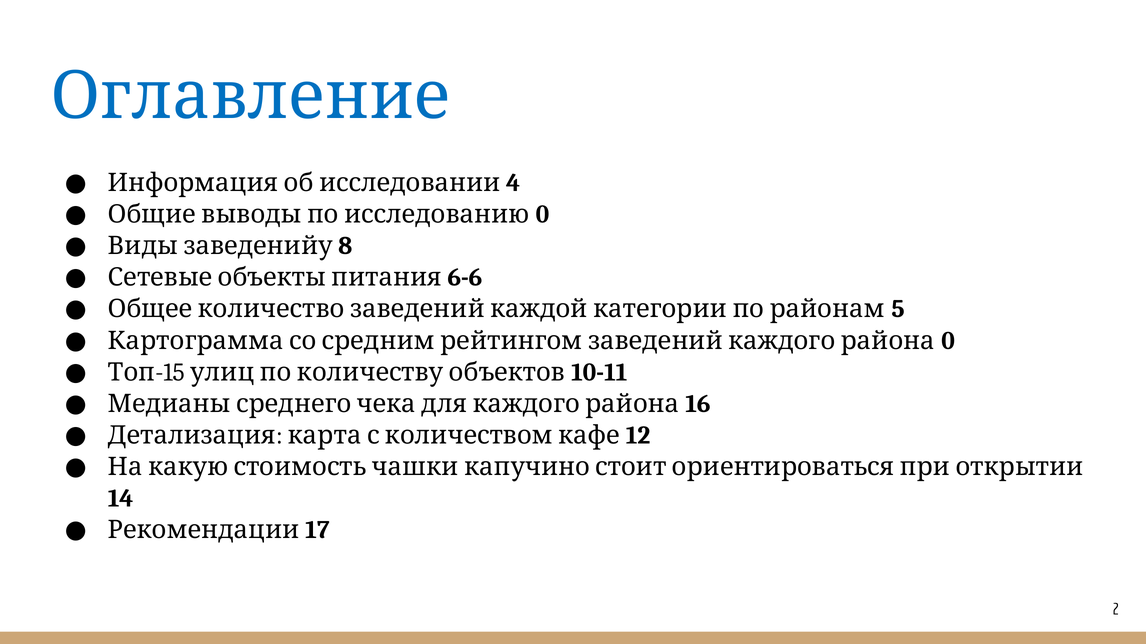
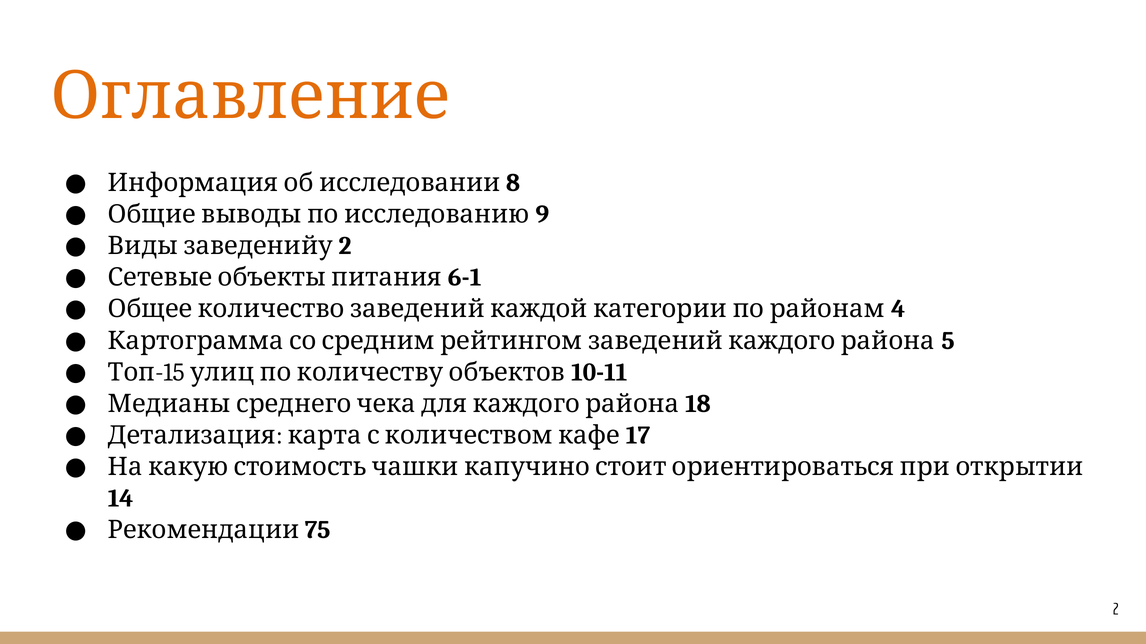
Оглавление colour: blue -> orange (250, 96)
4: 4 -> 8 (513, 183)
0: 0 -> 9 (542, 215)
8: 8 -> 2 (345, 246)
6-6: 6-6 -> 6-1 (465, 278)
5: 5 -> 4 (898, 309)
0: 0 -> 5 (948, 341)
16: 16 -> 18 (698, 404)
12: 12 -> 17 (638, 436)
17: 17 -> 75 (318, 530)
